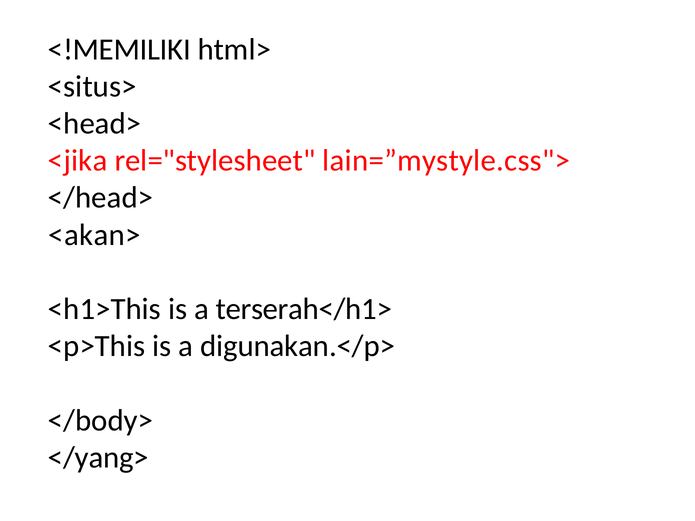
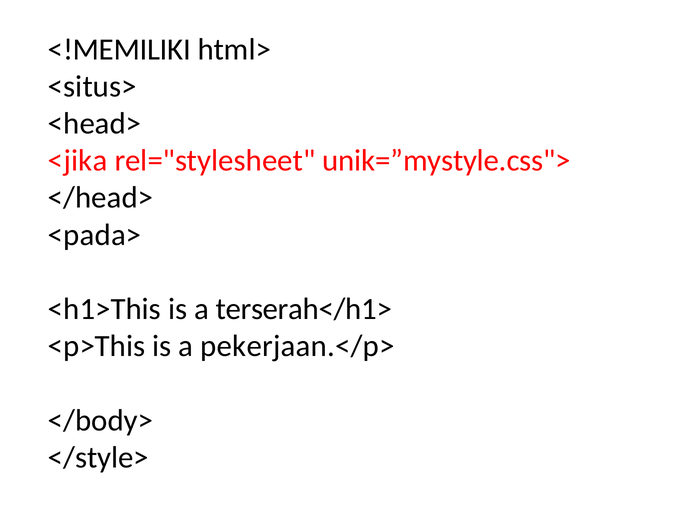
lain=”mystyle.css">: lain=”mystyle.css"> -> unik=”mystyle.css"> (447, 161)
<akan>: <akan> -> <pada> (95, 235)
digunakan.</p>: digunakan.</p> -> pekerjaan.</p> (298, 346)
</yang>: </yang> -> </style> (98, 458)
